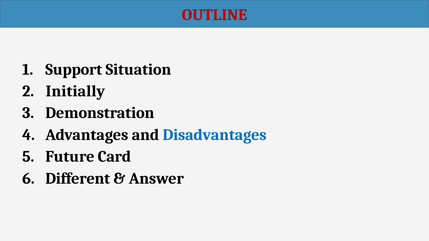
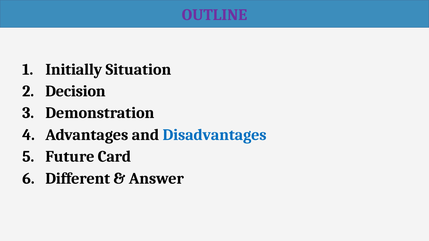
OUTLINE colour: red -> purple (214, 15)
Support: Support -> Initially (74, 69)
Initially: Initially -> Decision (75, 91)
